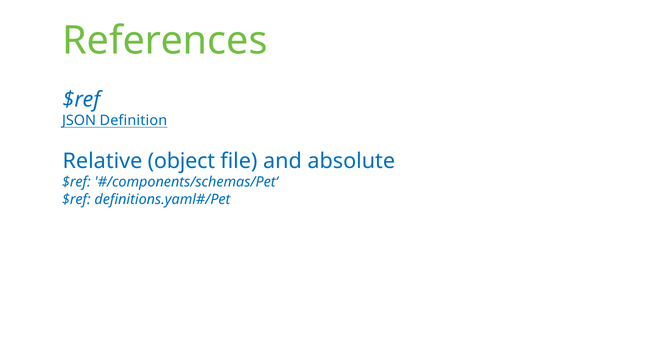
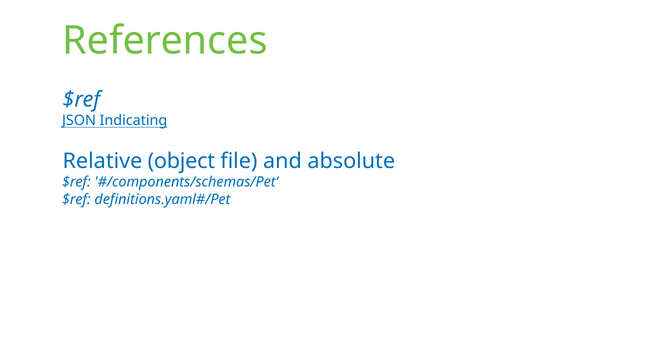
Definition: Definition -> Indicating (133, 121)
